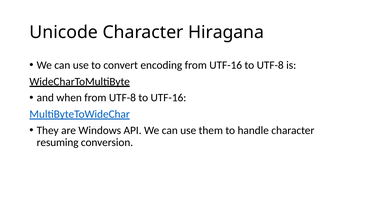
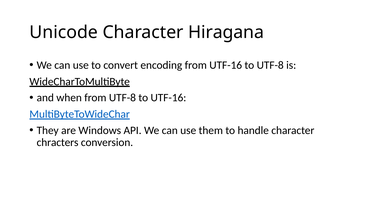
resuming: resuming -> chracters (58, 143)
